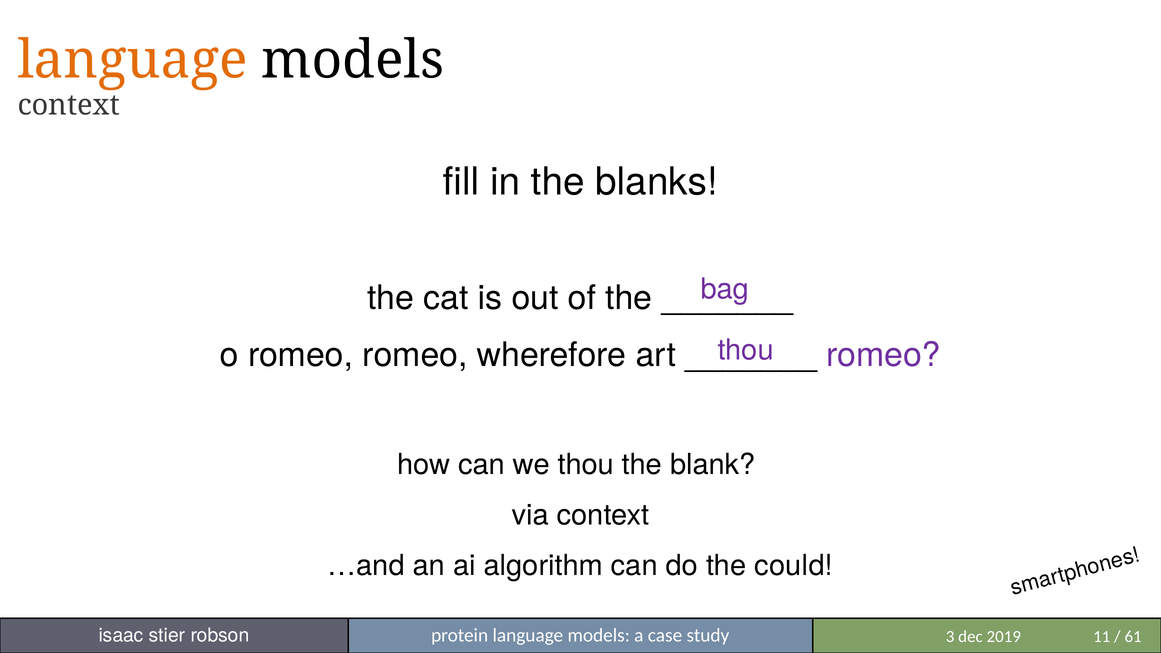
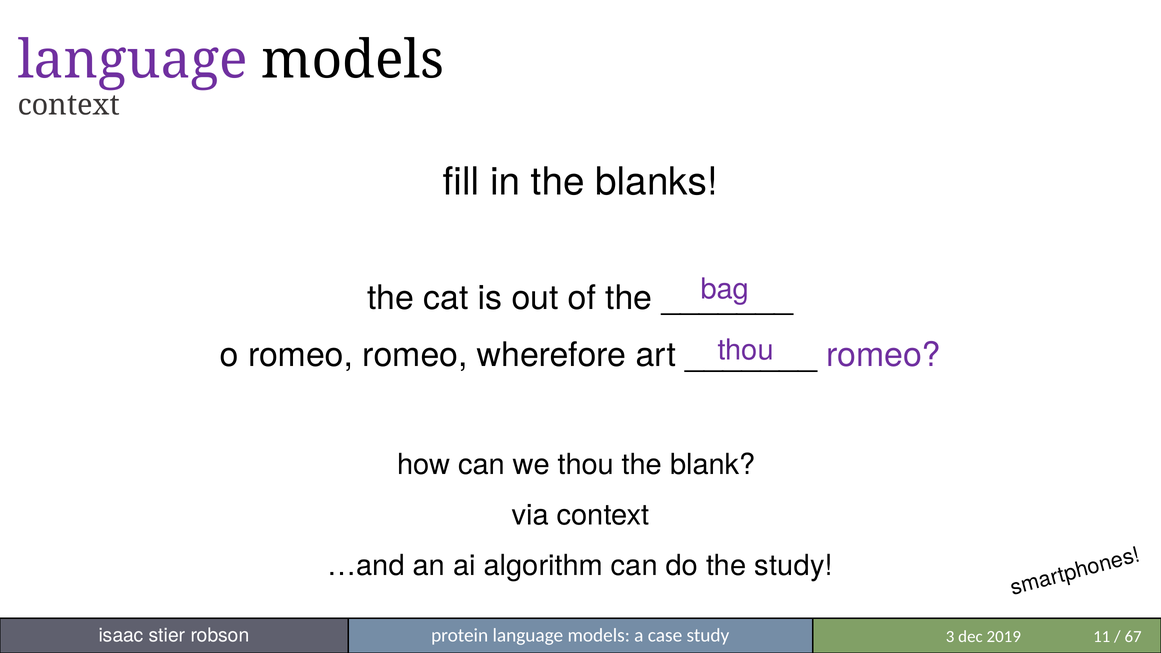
language colour: orange -> purple (133, 60)
the could: could -> study (794, 566)
61: 61 -> 67 (1133, 637)
